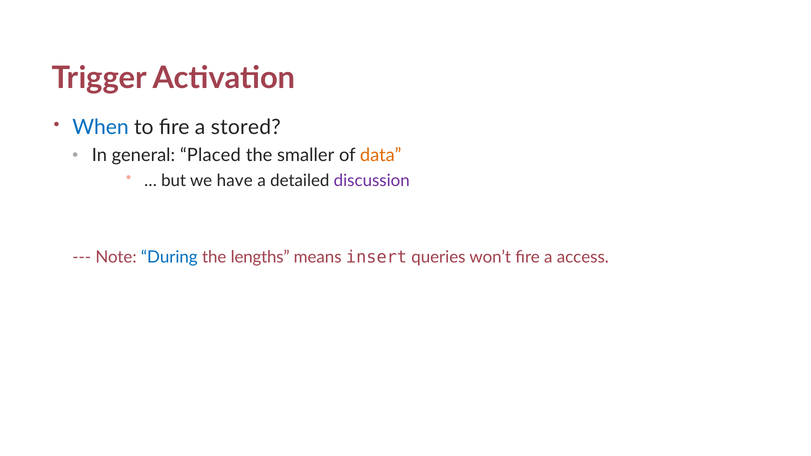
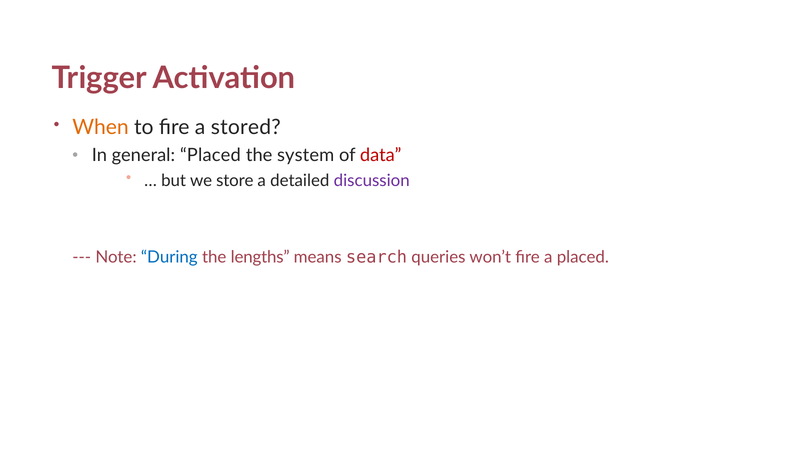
When colour: blue -> orange (101, 128)
smaller: smaller -> system (306, 155)
data colour: orange -> red (381, 155)
have: have -> store (235, 181)
insert: insert -> search (377, 257)
a access: access -> placed (583, 257)
